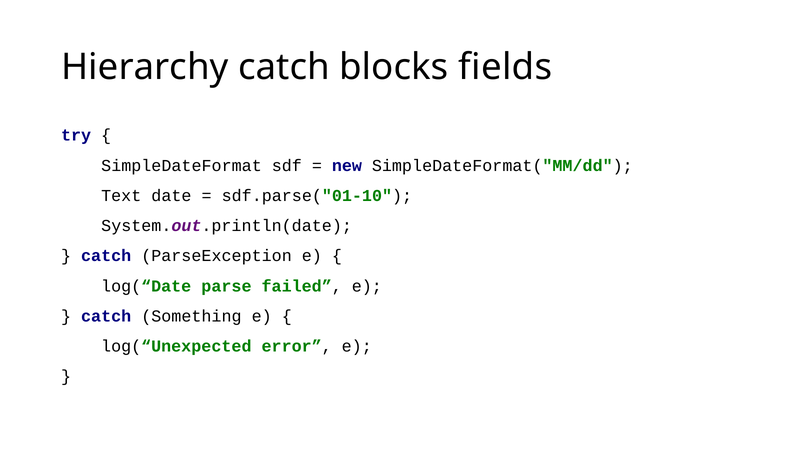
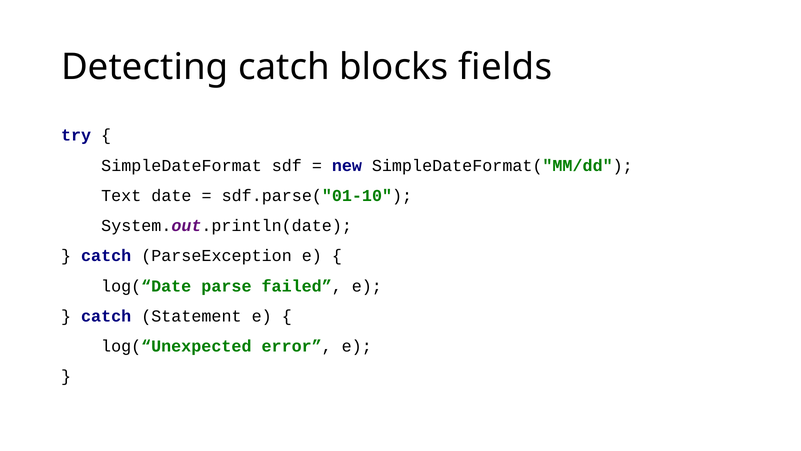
Hierarchy: Hierarchy -> Detecting (145, 67)
Something: Something -> Statement (191, 316)
